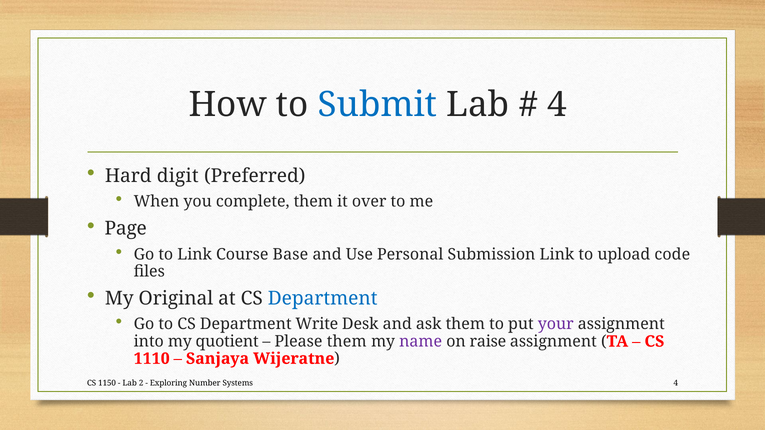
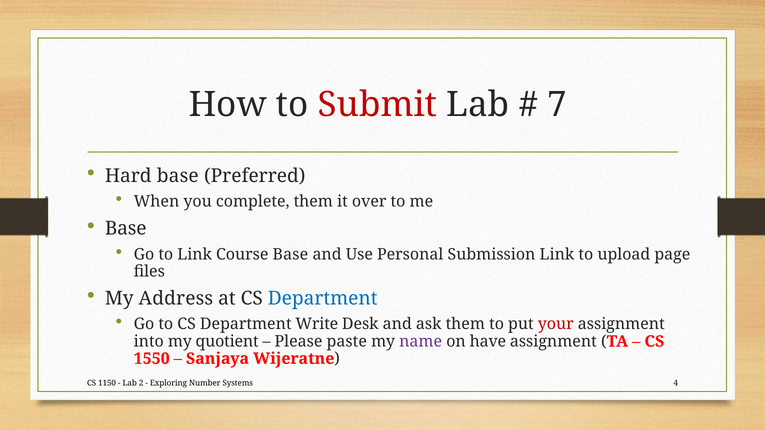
Submit colour: blue -> red (377, 105)
4: 4 -> 7 (557, 105)
Hard digit: digit -> base (178, 176)
Page: Page -> Base (126, 229)
code: code -> page (672, 255)
Original: Original -> Address (176, 299)
your colour: purple -> red (556, 324)
Please them: them -> paste (347, 342)
raise: raise -> have (488, 342)
1110: 1110 -> 1550 (152, 359)
